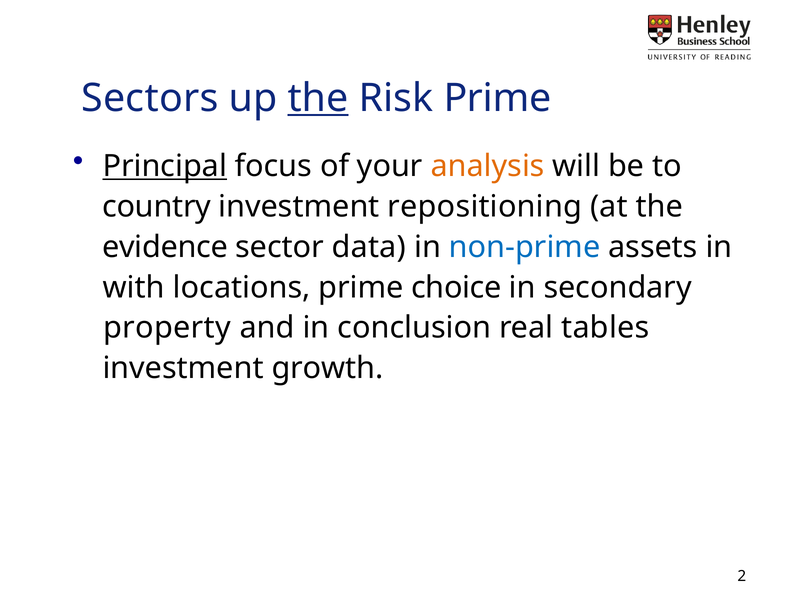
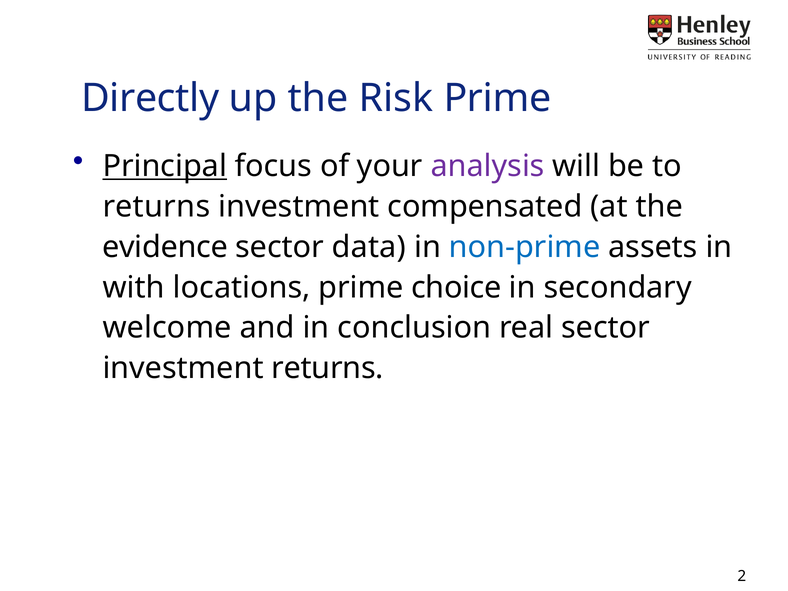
Sectors: Sectors -> Directly (150, 98)
the underline: present -> none (318, 98)
analysis colour: orange -> purple (488, 166)
country: country -> returns (156, 206)
repositioning: repositioning -> compensated (485, 206)
property: property -> welcome (167, 328)
real tables: tables -> sector (605, 328)
investment growth: growth -> returns (328, 368)
